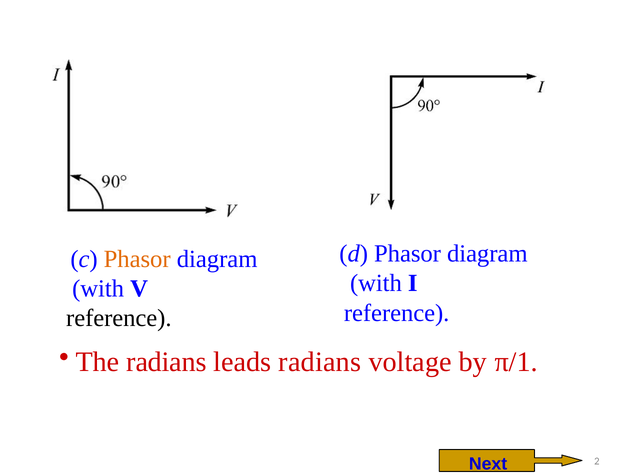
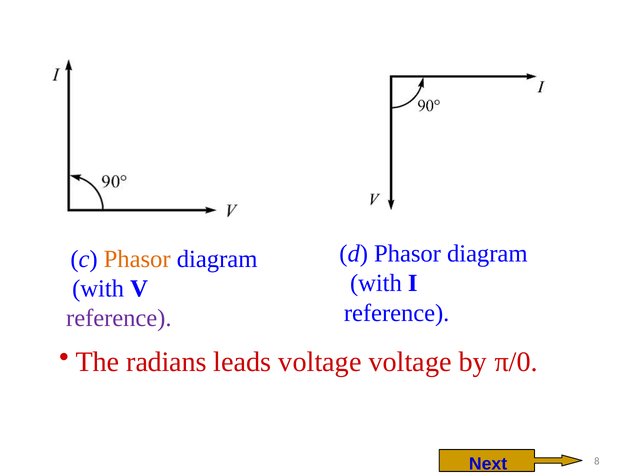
reference colour: black -> purple (119, 318)
leads radians: radians -> voltage (320, 362)
π/1: π/1 -> π/0 (516, 362)
2: 2 -> 8 (597, 462)
